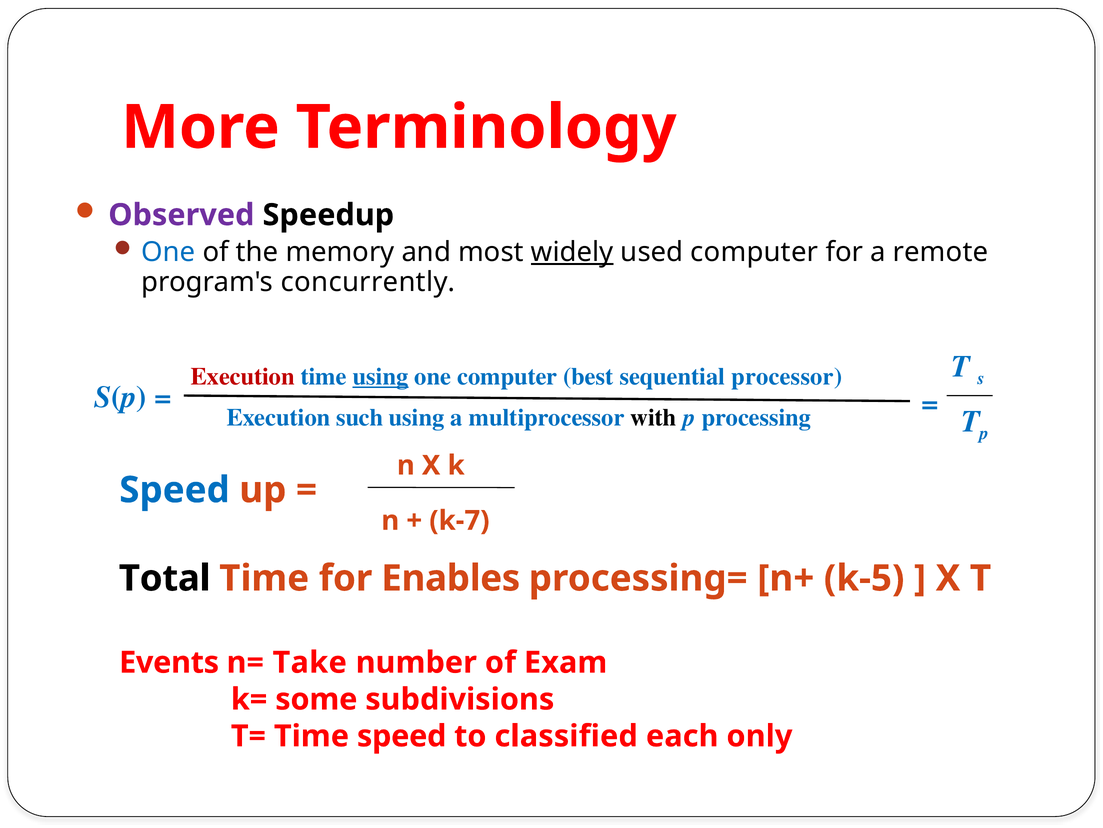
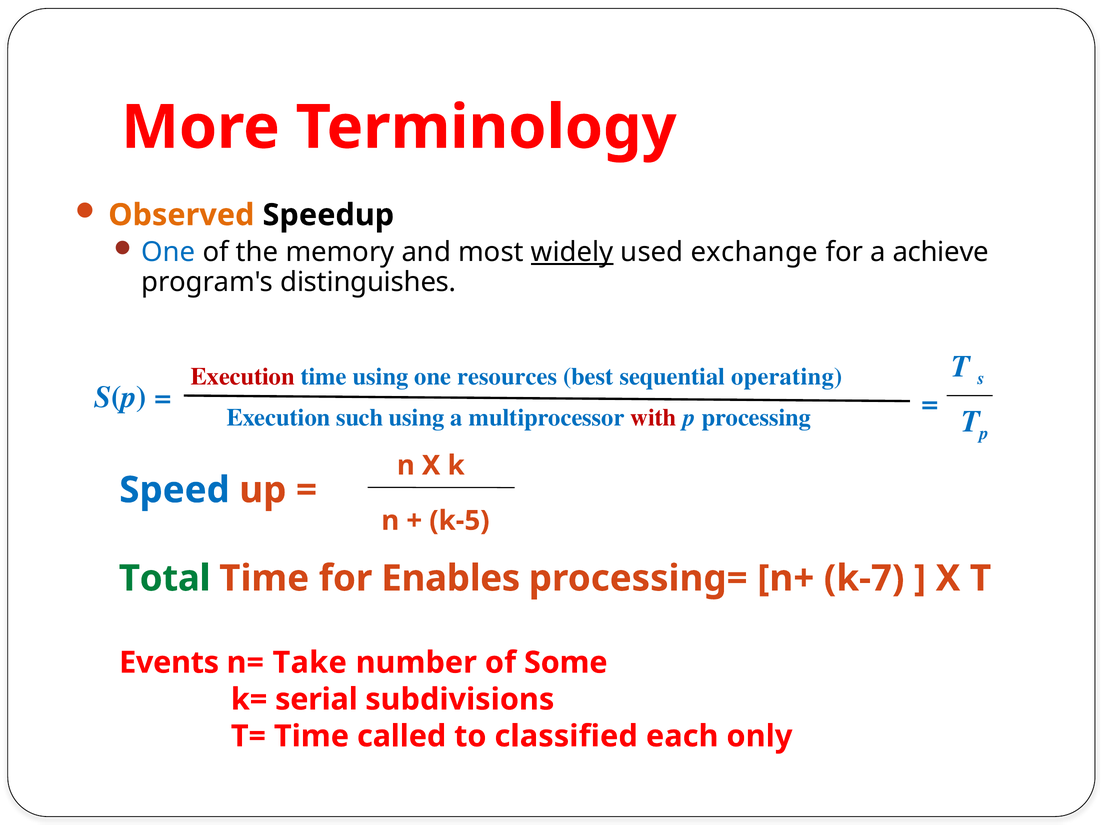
Observed colour: purple -> orange (181, 215)
used computer: computer -> exchange (754, 252)
remote: remote -> achieve (941, 252)
concurrently: concurrently -> distinguishes (368, 282)
using underline: present -> none (381, 376)
one computer: computer -> resources (507, 376)
processor: processor -> operating (787, 376)
with colour: black -> red (654, 417)
k-7: k-7 -> k-5 (459, 520)
Total colour: black -> green (165, 578)
k-5: k-5 -> k-7 (864, 578)
Exam: Exam -> Some (566, 662)
some: some -> serial (316, 699)
Time speed: speed -> called (402, 736)
